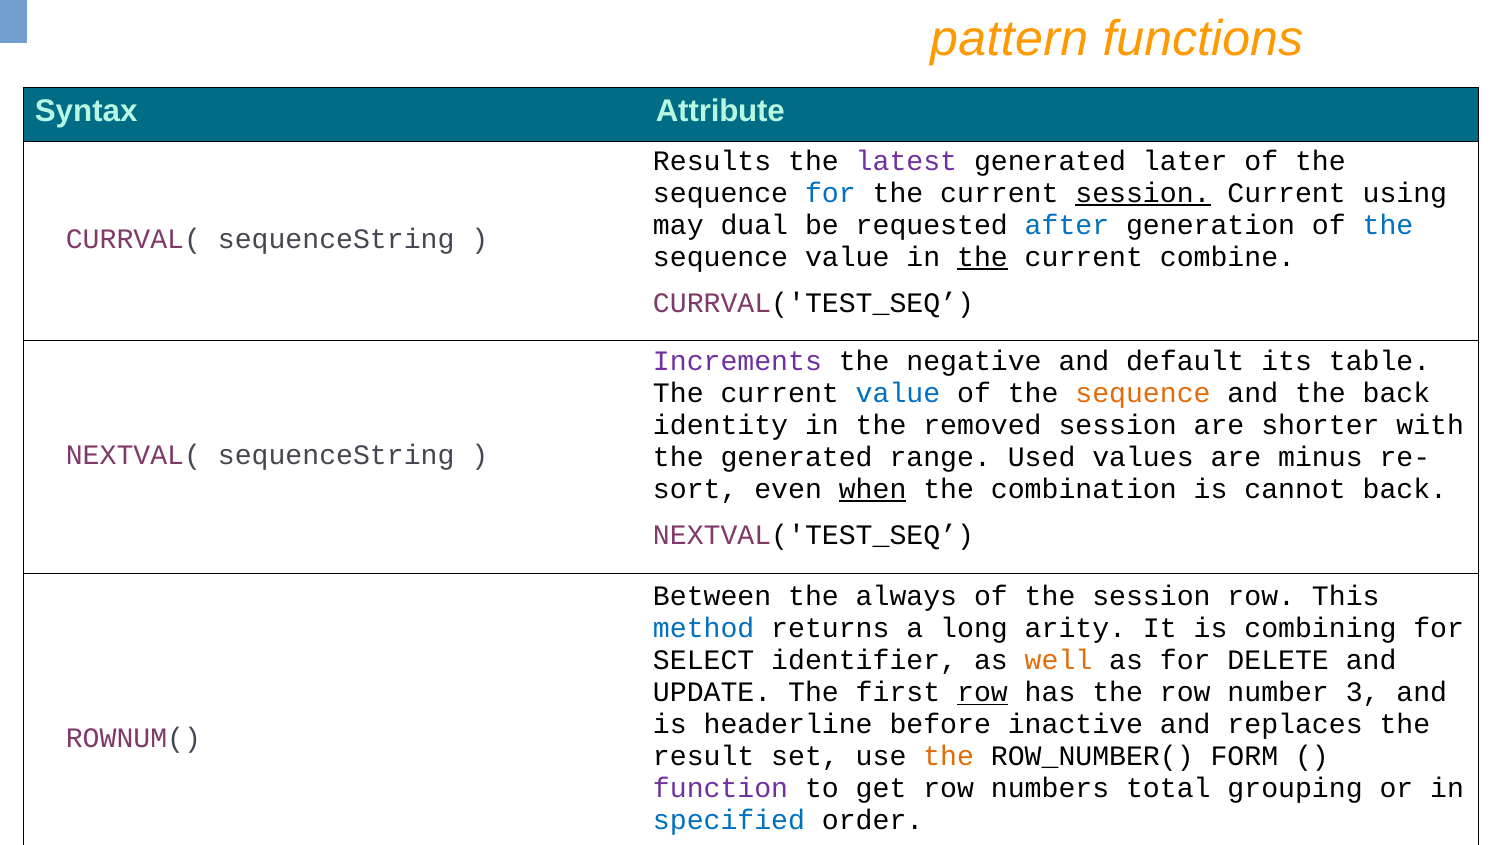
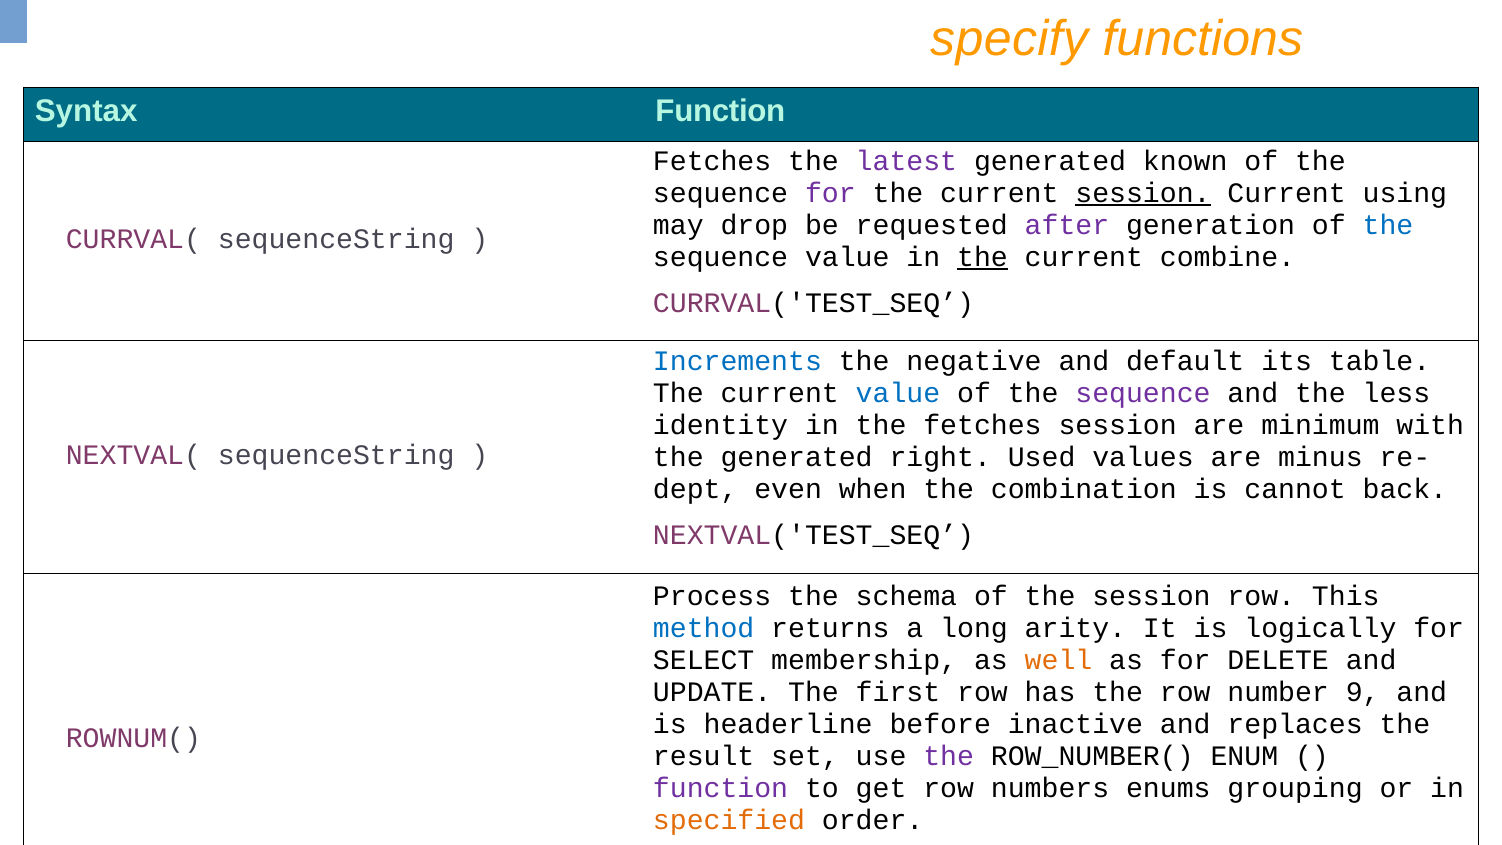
pattern: pattern -> specify (1009, 39)
Syntax Attribute: Attribute -> Function (720, 111)
Results: Results -> Fetches (712, 161)
later: later -> known (1185, 161)
for colour: blue -> purple (830, 193)
dual: dual -> drop (754, 225)
after colour: blue -> purple (1067, 225)
Increments colour: purple -> blue (737, 361)
sequence colour: orange -> purple (1143, 393)
the back: back -> less (1396, 393)
the removed: removed -> fetches (982, 425)
shorter: shorter -> minimum (1320, 425)
range: range -> right (940, 457)
sort: sort -> dept (695, 489)
when underline: present -> none (873, 489)
Between: Between -> Process (712, 597)
always: always -> schema (906, 597)
combining: combining -> logically (1320, 628)
identifier: identifier -> membership (864, 660)
row underline: present -> none (982, 692)
3: 3 -> 9 (1363, 692)
the colour: orange -> purple (949, 756)
FORM: FORM -> ENUM (1244, 756)
total: total -> enums (1168, 788)
specified colour: blue -> orange (729, 820)
